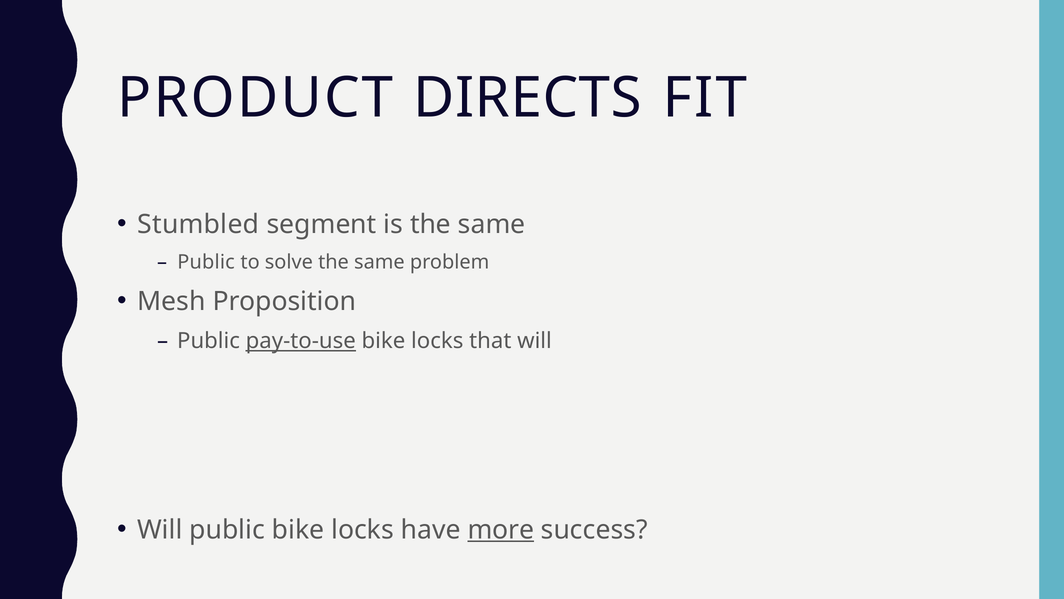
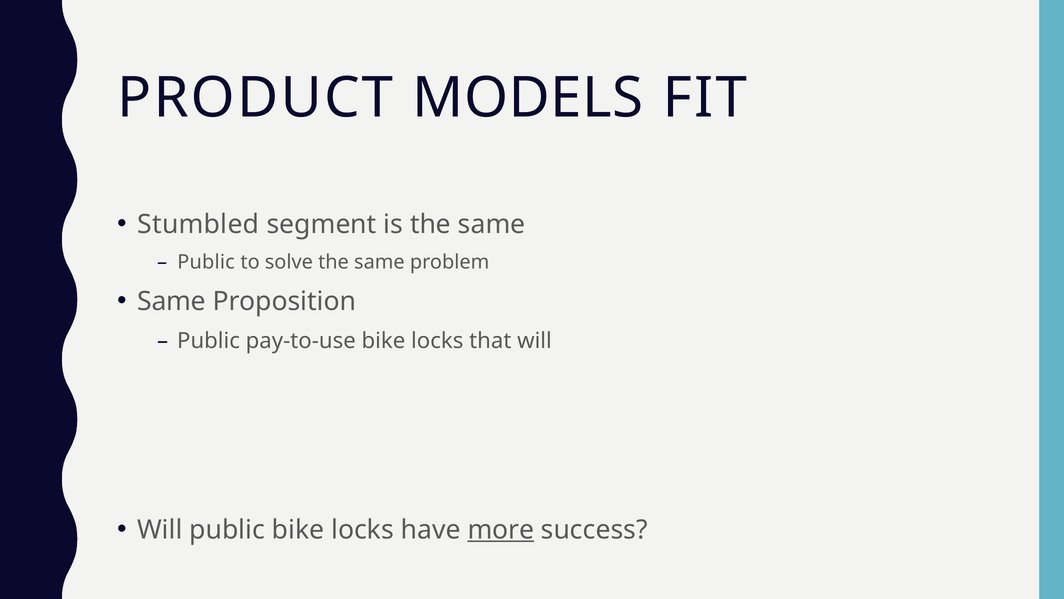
DIRECTS: DIRECTS -> MODELS (528, 98)
Mesh: Mesh -> Same (172, 301)
pay-to-use underline: present -> none (301, 341)
